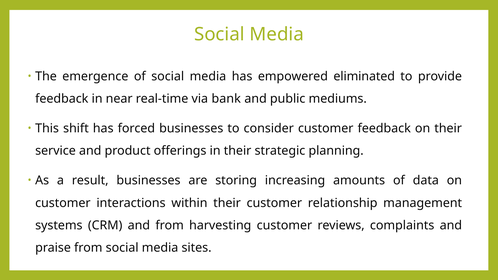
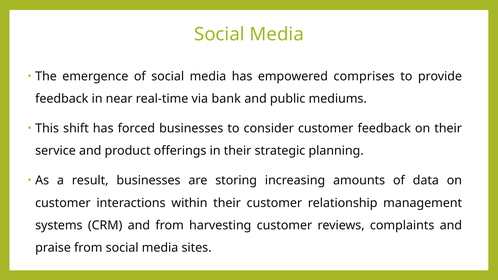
eliminated: eliminated -> comprises (364, 76)
